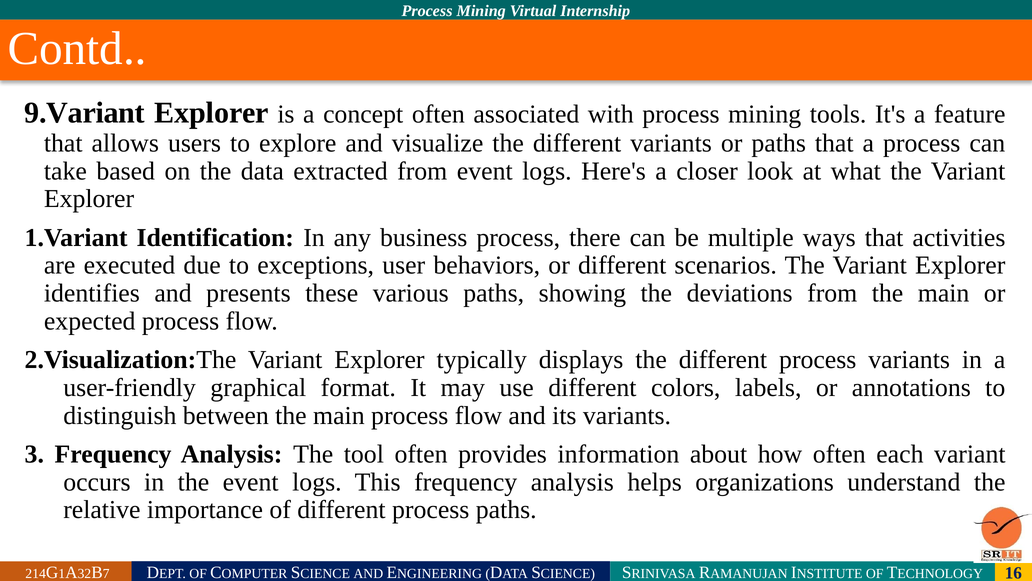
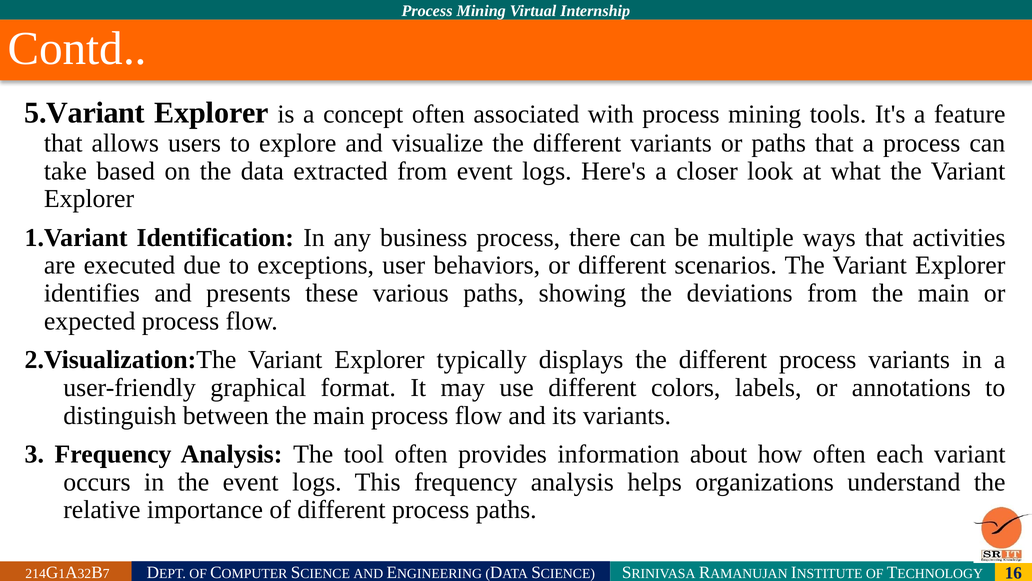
9.Variant: 9.Variant -> 5.Variant (85, 113)
